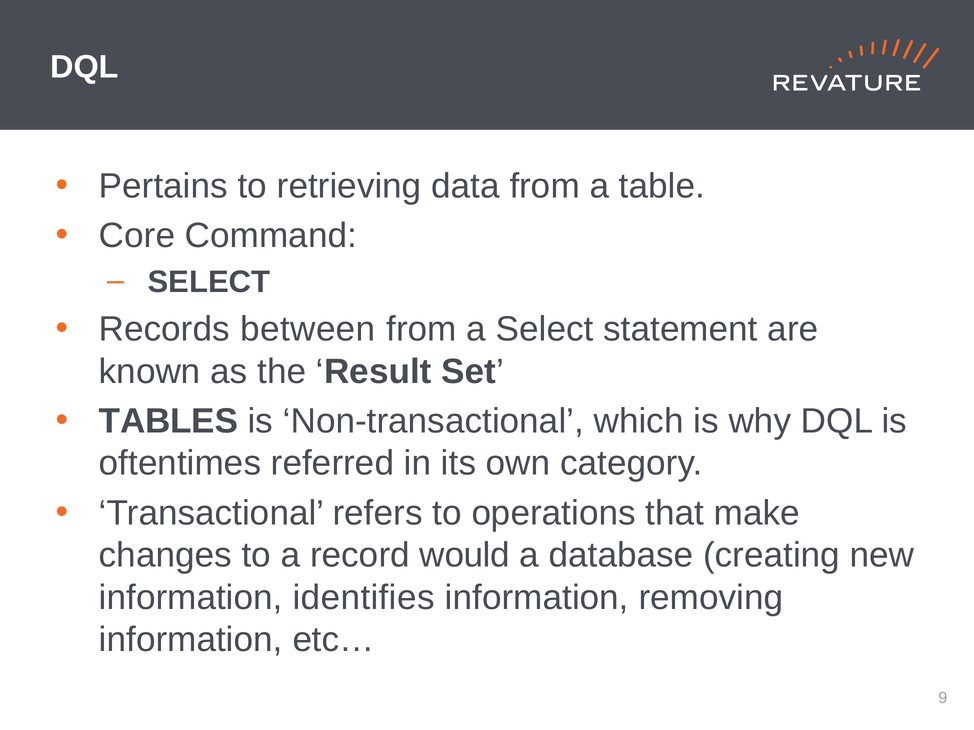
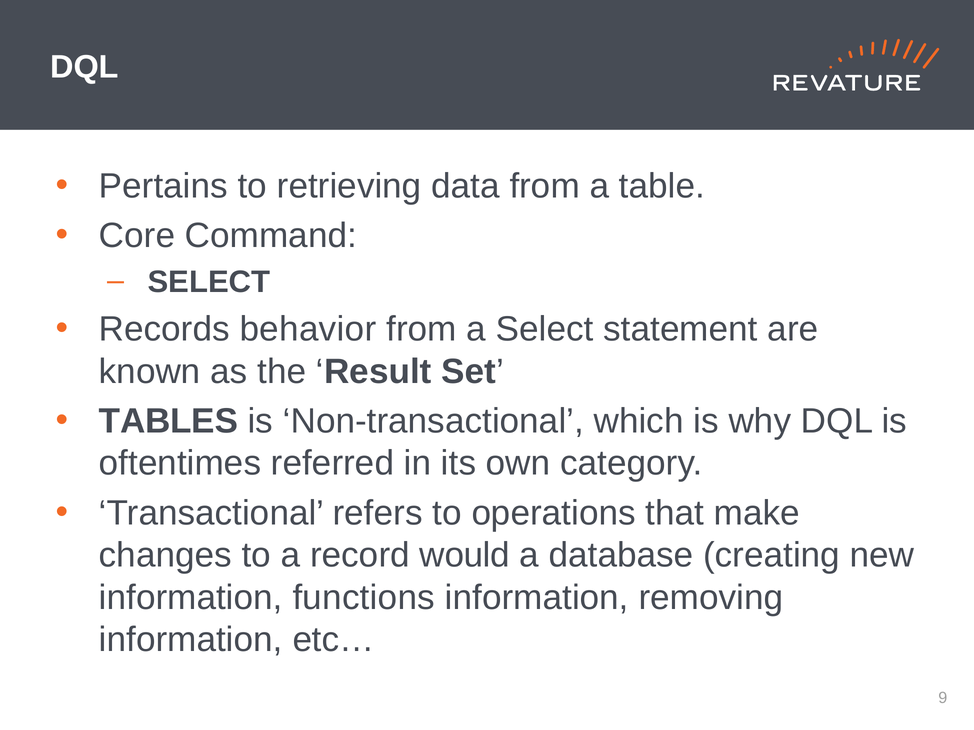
between: between -> behavior (308, 330)
identifies: identifies -> functions (364, 598)
